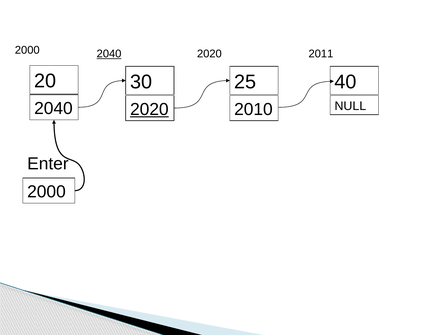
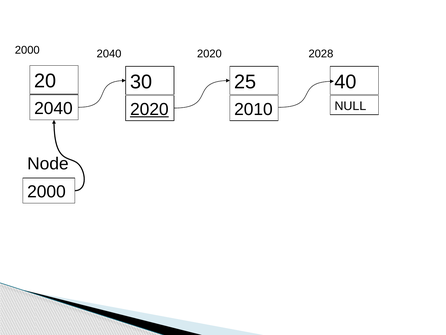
2040 underline: present -> none (109, 54)
2011: 2011 -> 2028 (321, 54)
Enter: Enter -> Node (48, 163)
